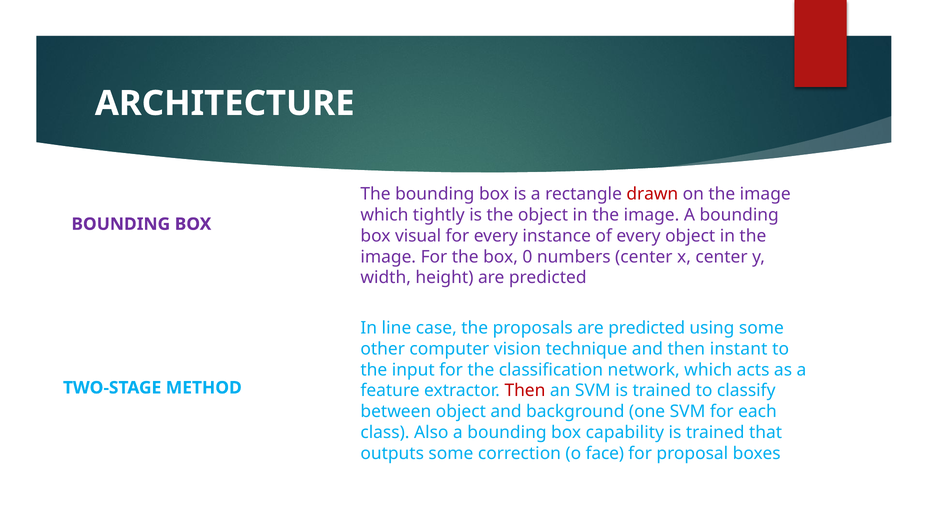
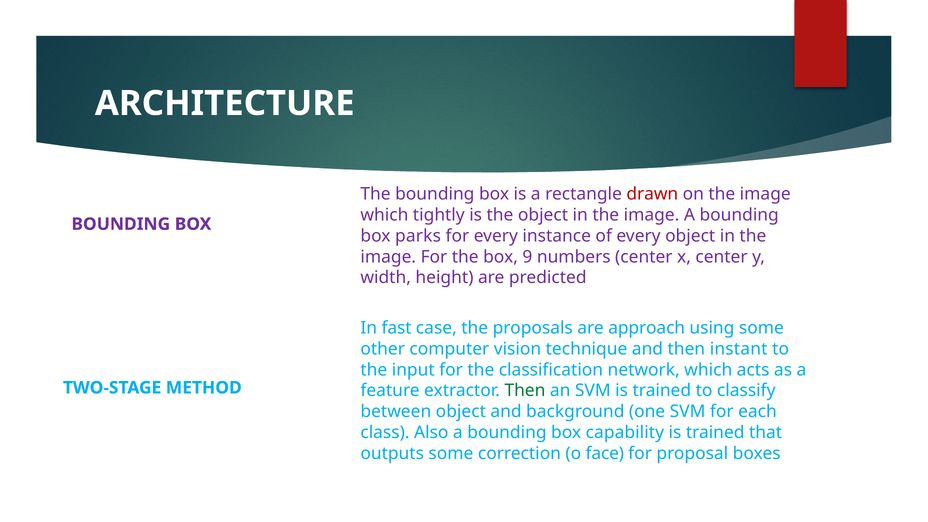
visual: visual -> parks (418, 236)
0: 0 -> 9 (527, 257)
line: line -> fast (397, 328)
proposals are predicted: predicted -> approach (647, 328)
Then colour: red -> green (525, 391)
